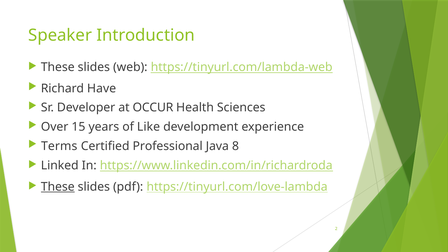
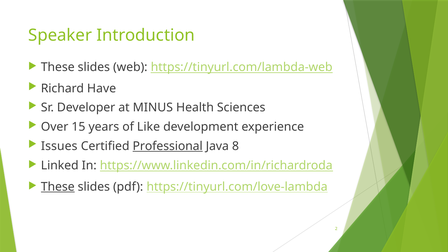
OCCUR: OCCUR -> MINUS (153, 108)
Terms: Terms -> Issues (59, 146)
Professional underline: none -> present (168, 146)
